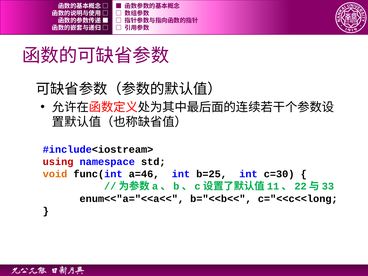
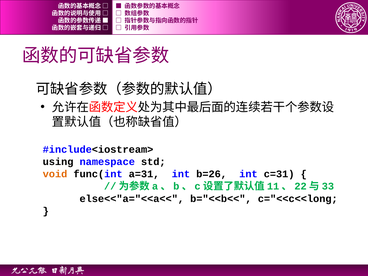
using colour: red -> black (58, 162)
a=46: a=46 -> a=31 (144, 174)
b=25: b=25 -> b=26 (212, 174)
c=30: c=30 -> c=31 (279, 174)
enum<<"a="<<a<<: enum<<"a="<<a<< -> else<<"a="<<a<< (132, 199)
